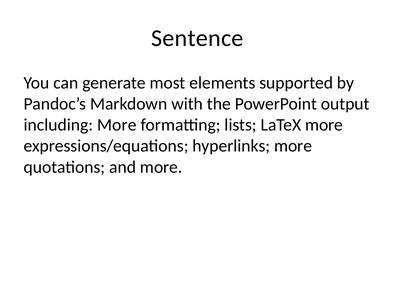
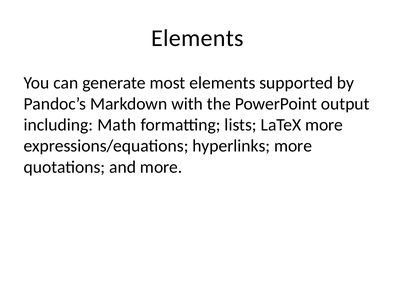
Sentence: Sentence -> Elements (197, 38)
including More: More -> Math (117, 125)
